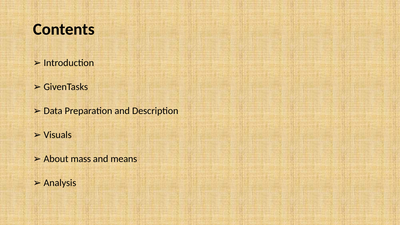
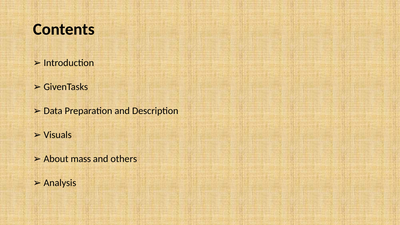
means: means -> others (124, 159)
